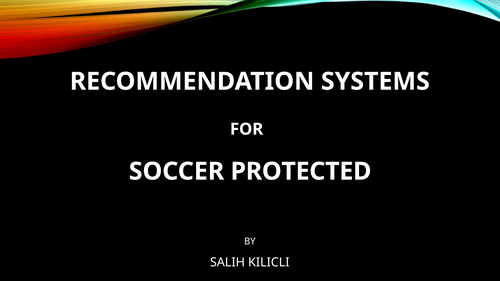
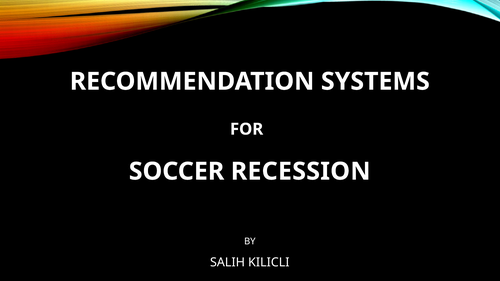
PROTECTED: PROTECTED -> RECESSION (301, 172)
